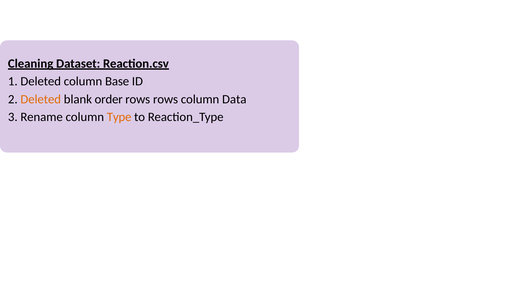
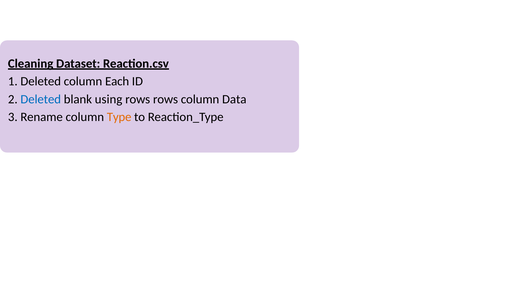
Base: Base -> Each (117, 81)
Deleted colour: orange -> blue (41, 99)
order: order -> using (109, 99)
